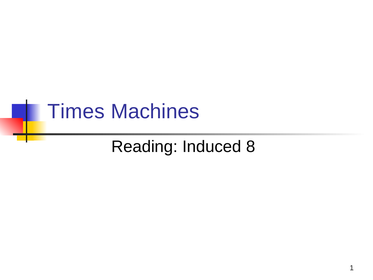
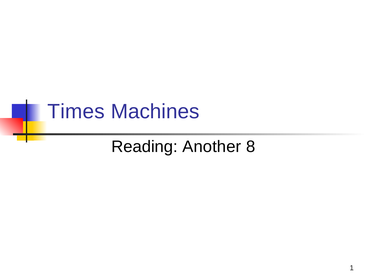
Induced: Induced -> Another (212, 147)
